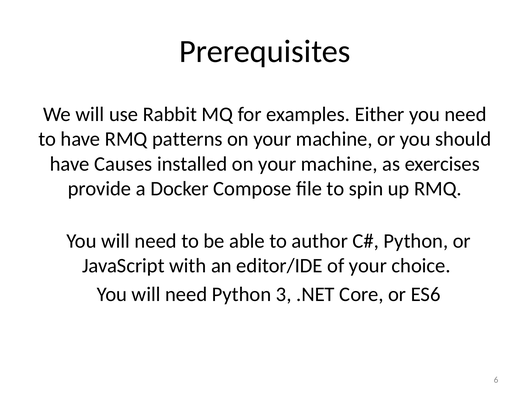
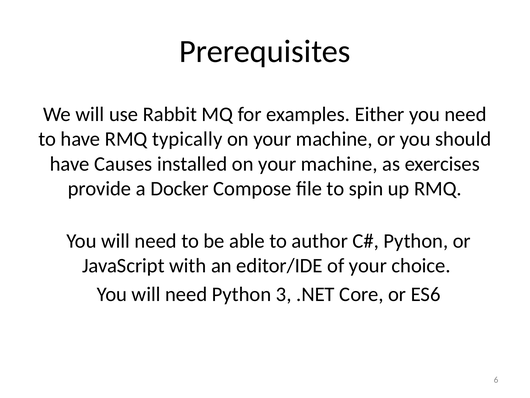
patterns: patterns -> typically (187, 139)
